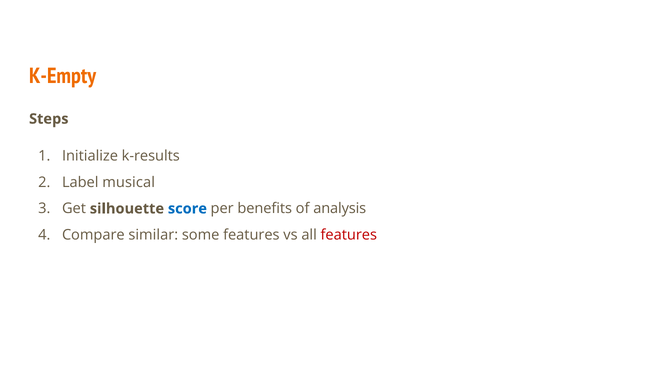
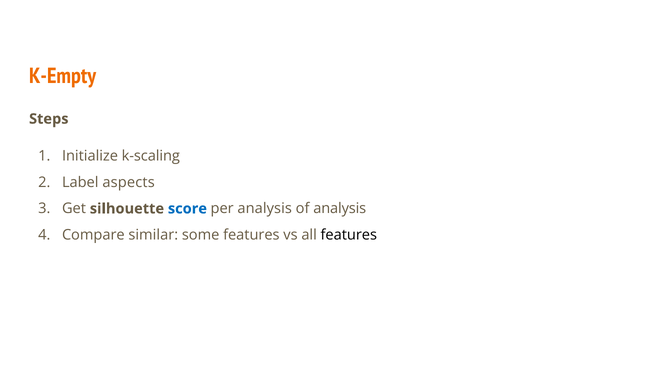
k-results: k-results -> k-scaling (151, 156)
musical: musical -> aspects (129, 183)
per benefits: benefits -> analysis (265, 209)
features colour: red -> black (349, 235)
